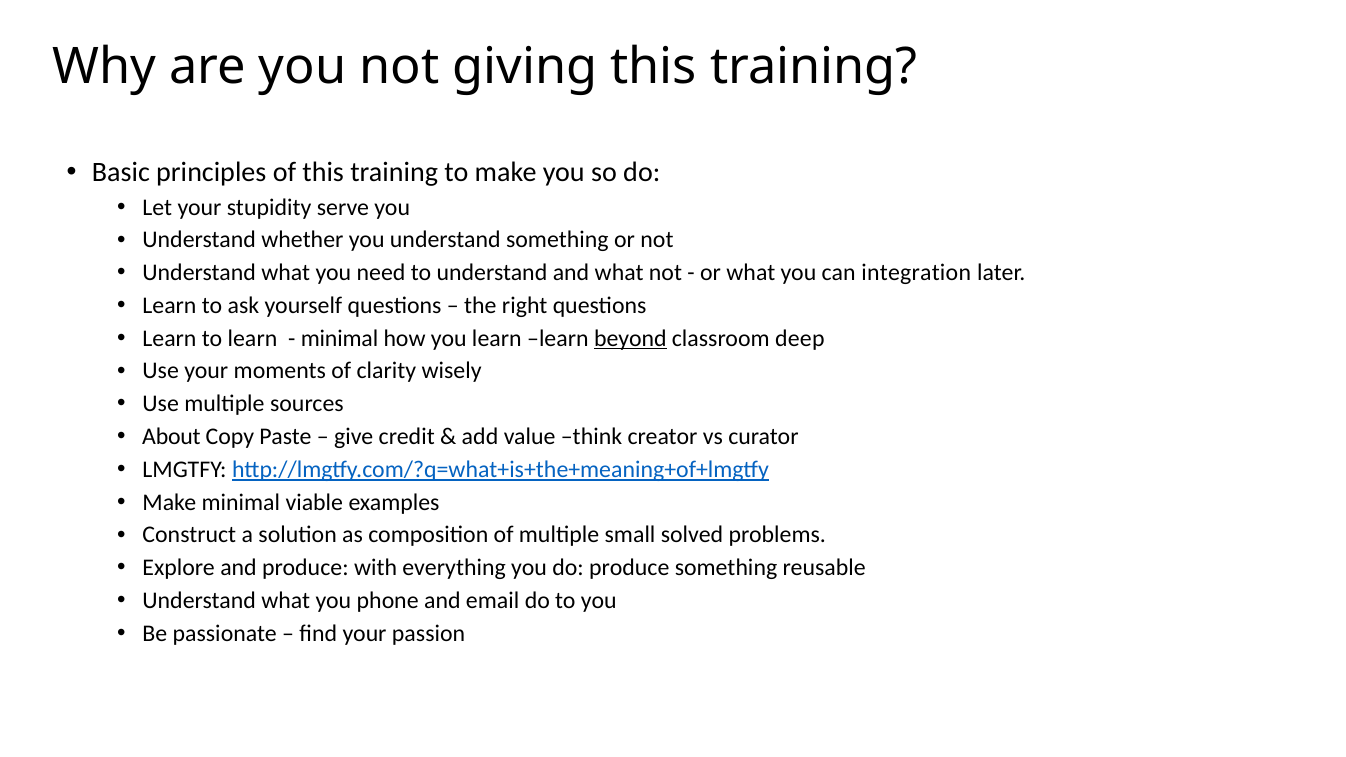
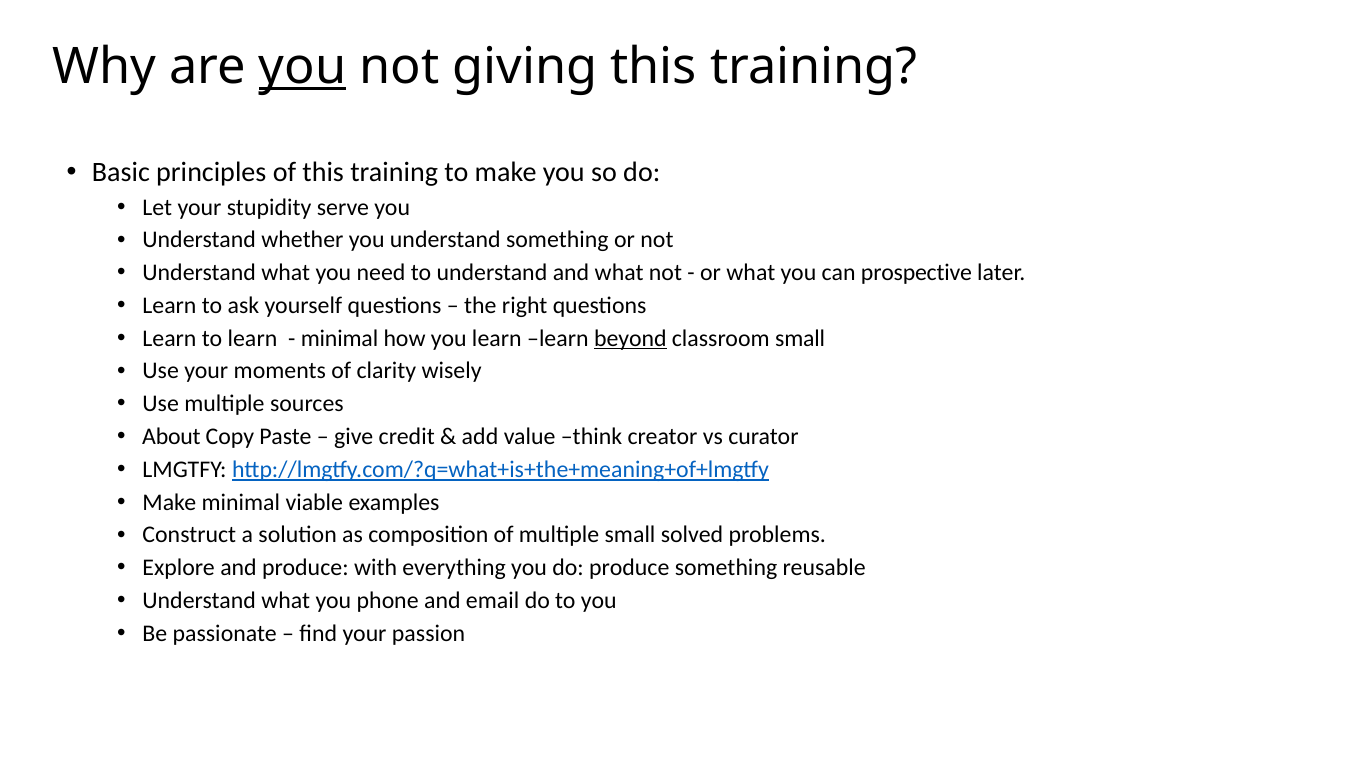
you underline: none -> present (303, 67)
integration: integration -> prospective (916, 273)
classroom deep: deep -> small (800, 338)
